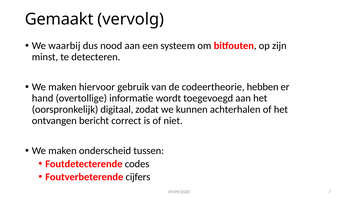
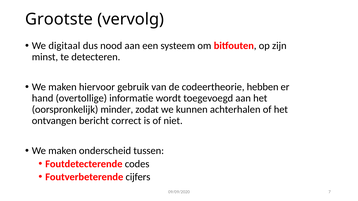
Gemaakt: Gemaakt -> Grootste (59, 19)
waarbij: waarbij -> digitaal (64, 46)
digitaal: digitaal -> minder (117, 110)
